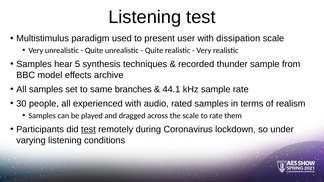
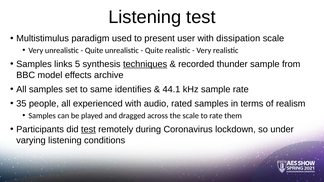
hear: hear -> links (63, 64)
techniques underline: none -> present (145, 64)
branches: branches -> identifies (133, 90)
30: 30 -> 35 (21, 104)
